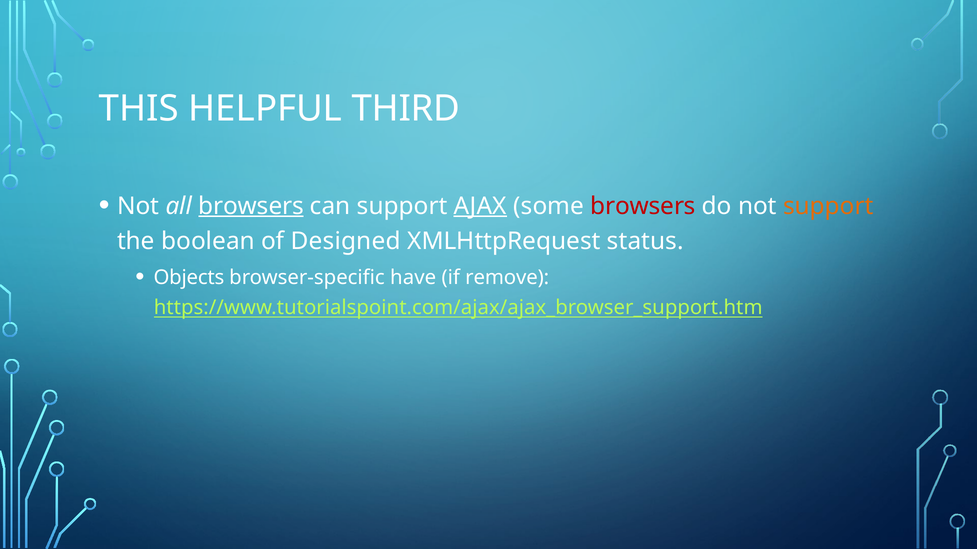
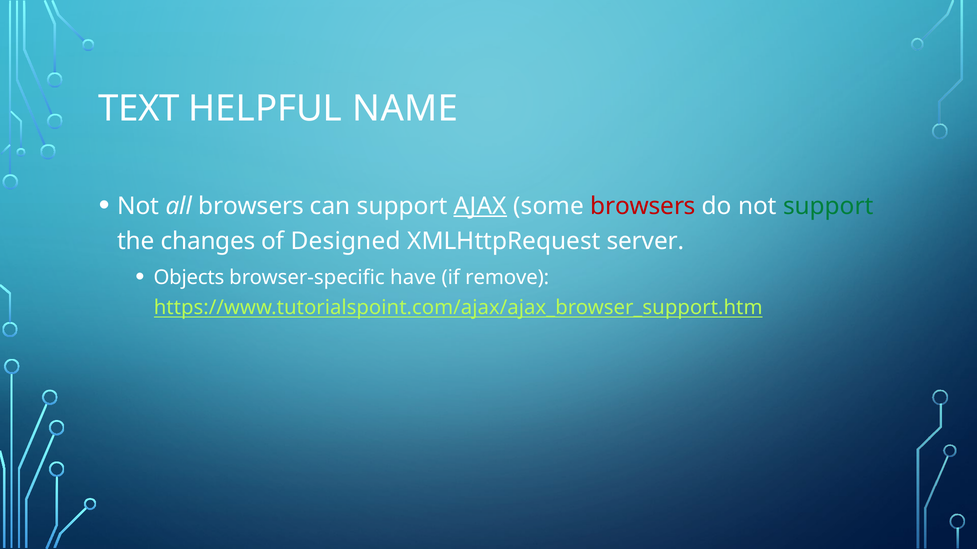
THIS: THIS -> TEXT (139, 109)
THIRD: THIRD -> NAME (405, 109)
browsers underline: present -> none (251, 206)
support colour: orange -> green (828, 206)
boolean: boolean -> changes (208, 241)
status: status -> server (645, 241)
